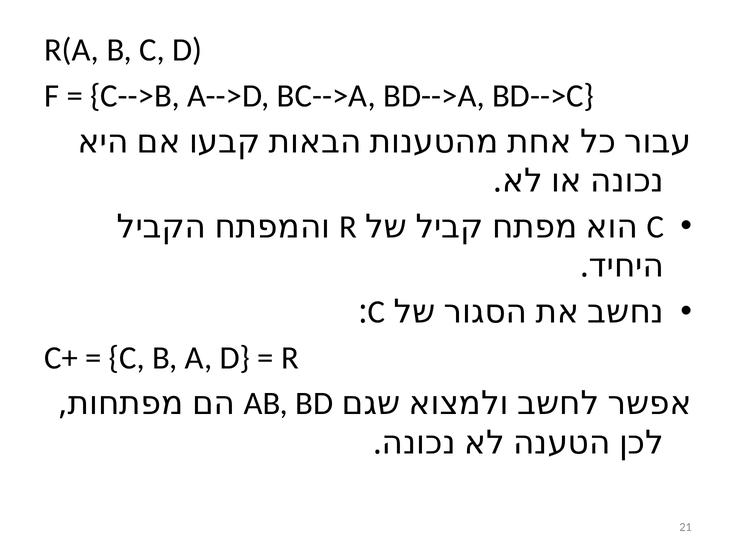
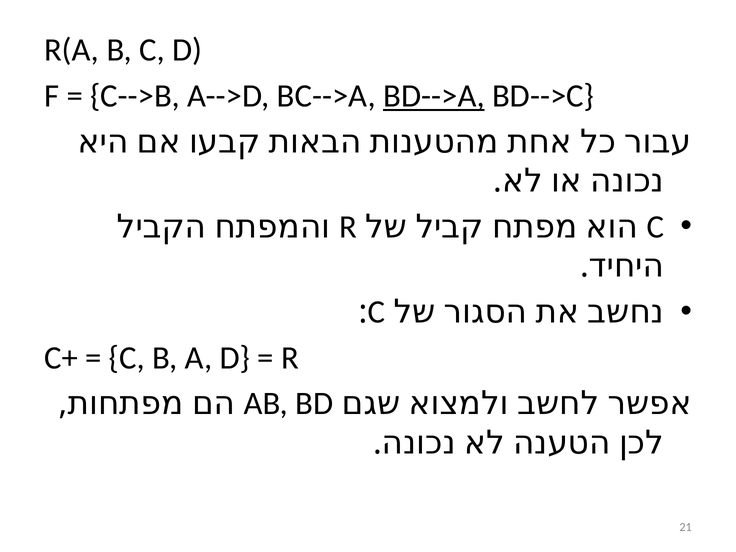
BD-->A underline: none -> present (434, 96)
